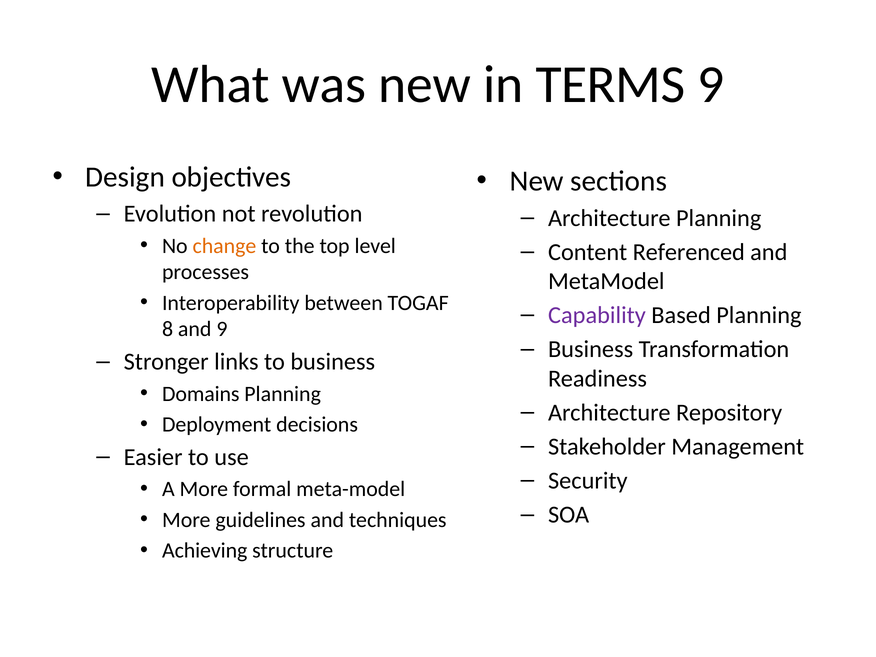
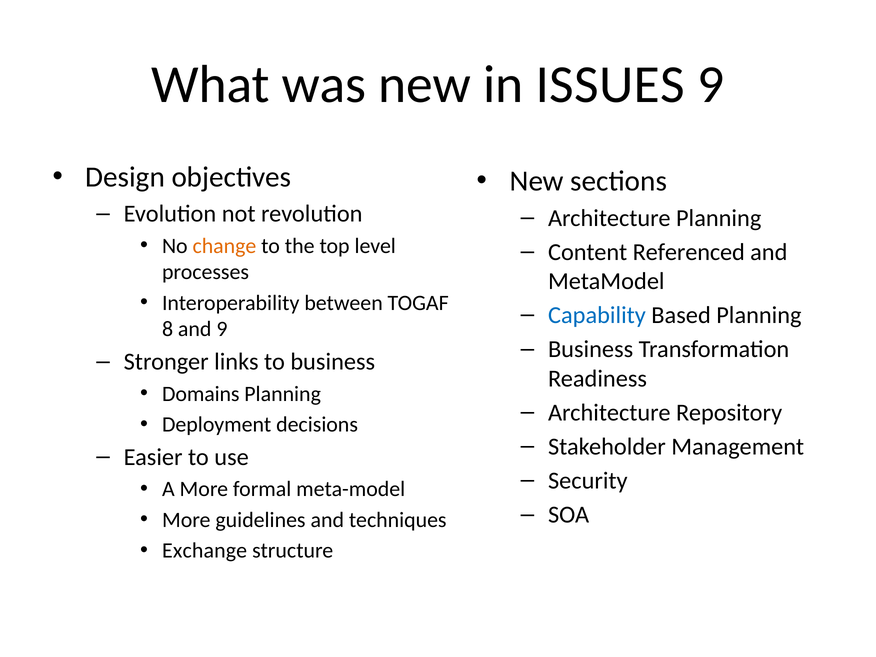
TERMS: TERMS -> ISSUES (610, 85)
Capability colour: purple -> blue (597, 315)
Achieving: Achieving -> Exchange (205, 551)
